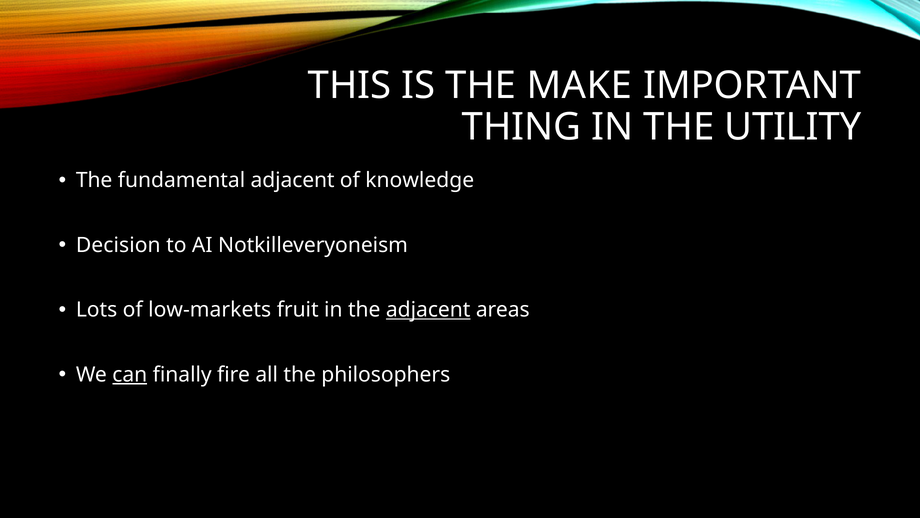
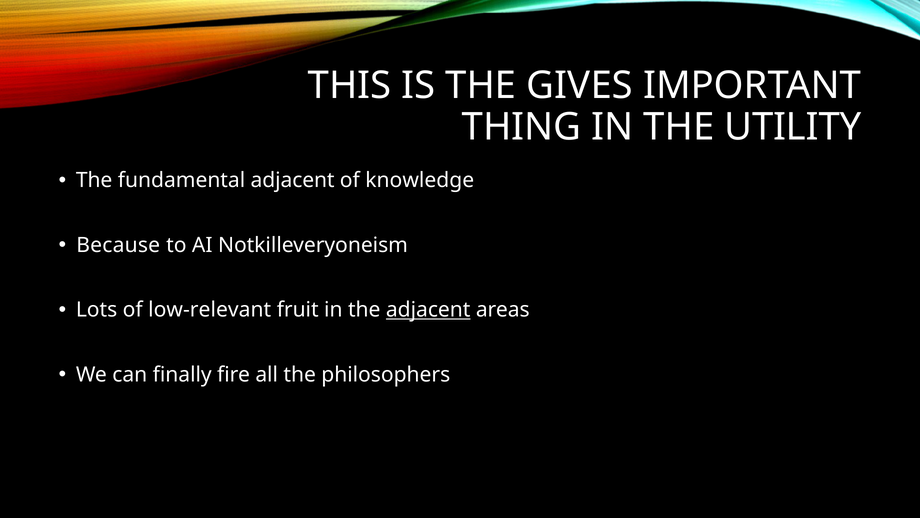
MAKE: MAKE -> GIVES (580, 85)
Decision: Decision -> Because (118, 245)
low-markets: low-markets -> low-relevant (210, 310)
can underline: present -> none (130, 374)
